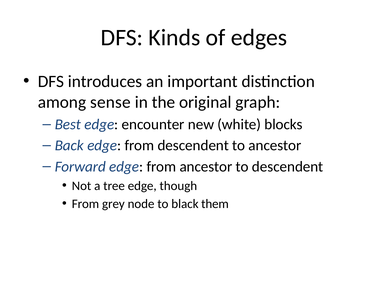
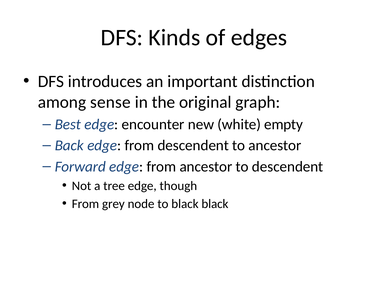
blocks: blocks -> empty (284, 124)
black them: them -> black (215, 204)
